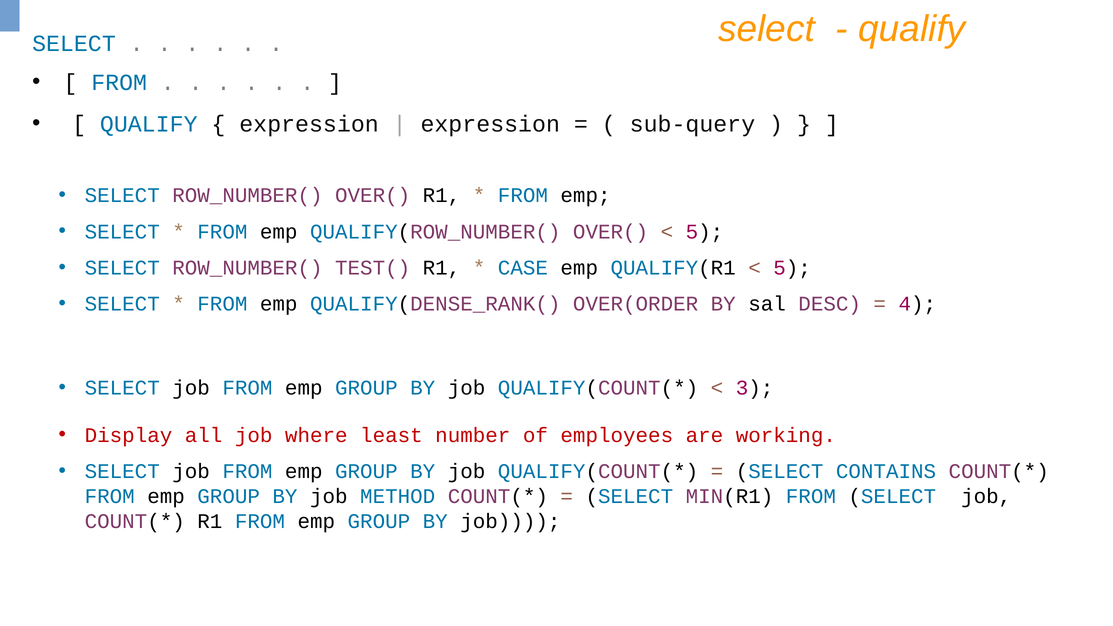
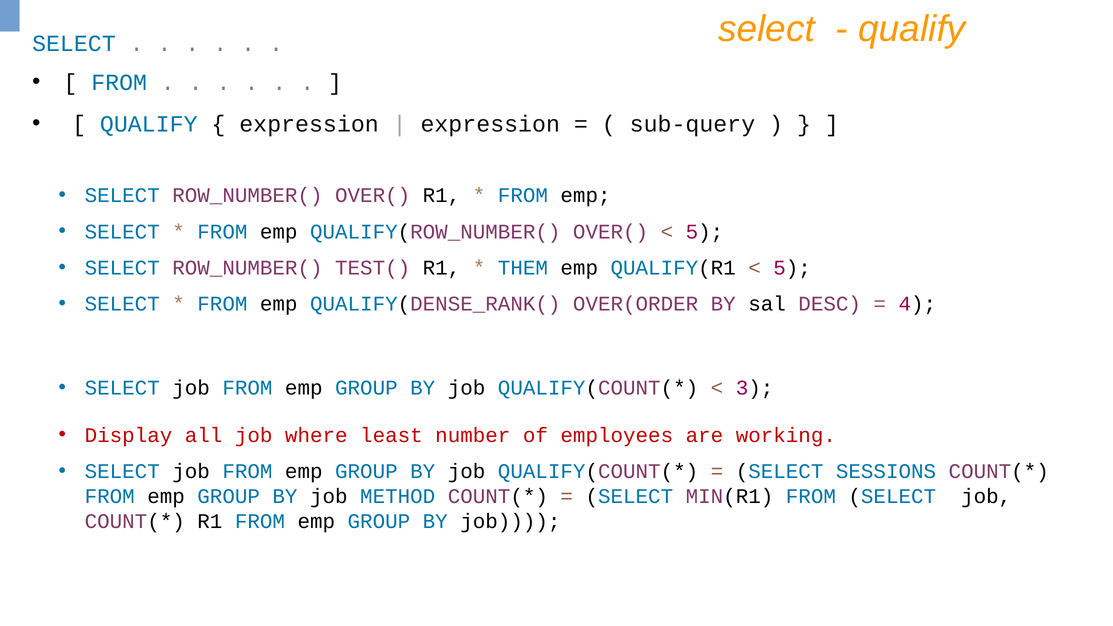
CASE: CASE -> THEM (523, 268)
CONTAINS: CONTAINS -> SESSIONS (886, 471)
